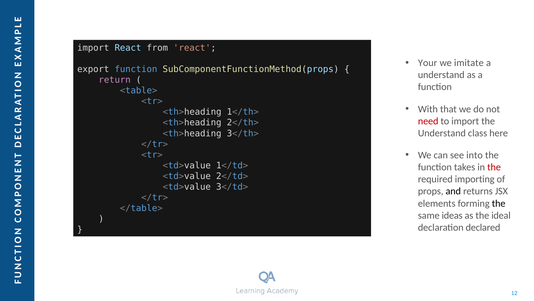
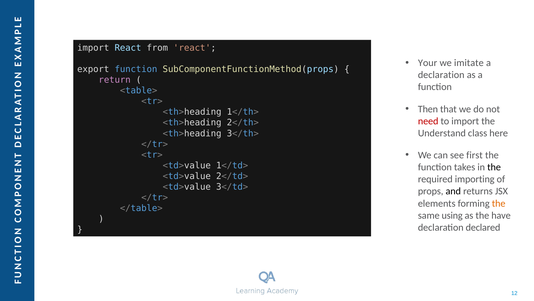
understand: understand -> declaration (441, 75)
With: With -> Then (428, 109)
into: into -> first (475, 155)
the colour: red -> black (494, 167)
the colour: black -> orange (499, 203)
ideas: ideas -> using (452, 215)
ideal: ideal -> have (501, 215)
